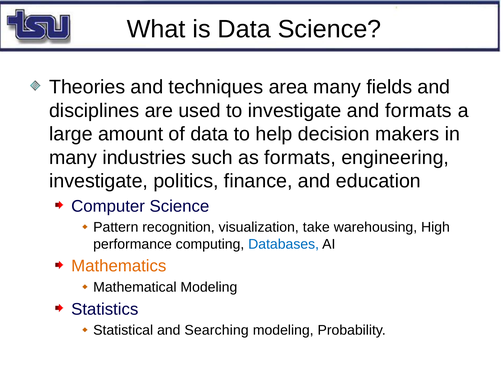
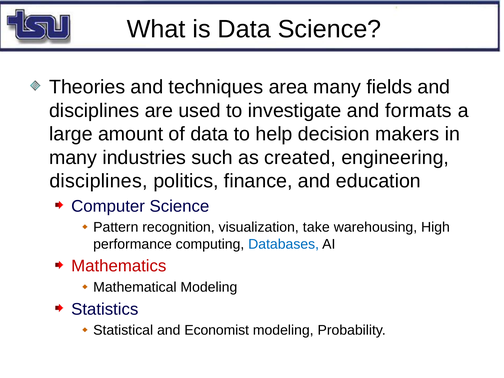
as formats: formats -> created (300, 158)
investigate: investigate -> disciplines (98, 181)
Mathematics colour: orange -> red (119, 266)
Searching: Searching -> Economist (217, 330)
